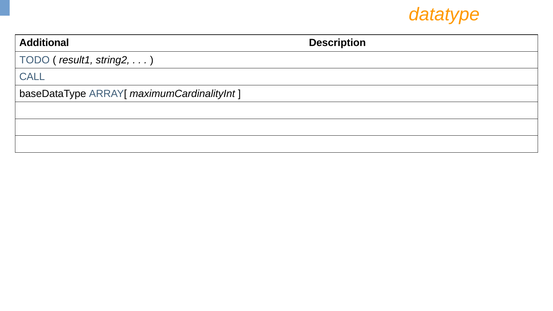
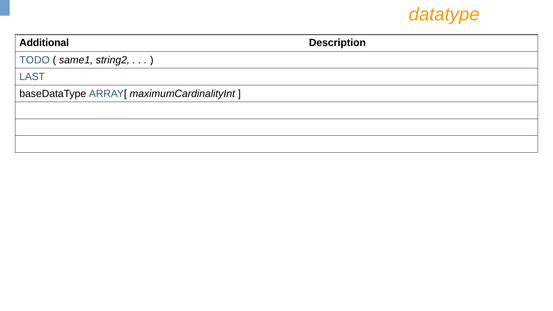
result1: result1 -> same1 (76, 60)
CALL: CALL -> LAST (32, 77)
